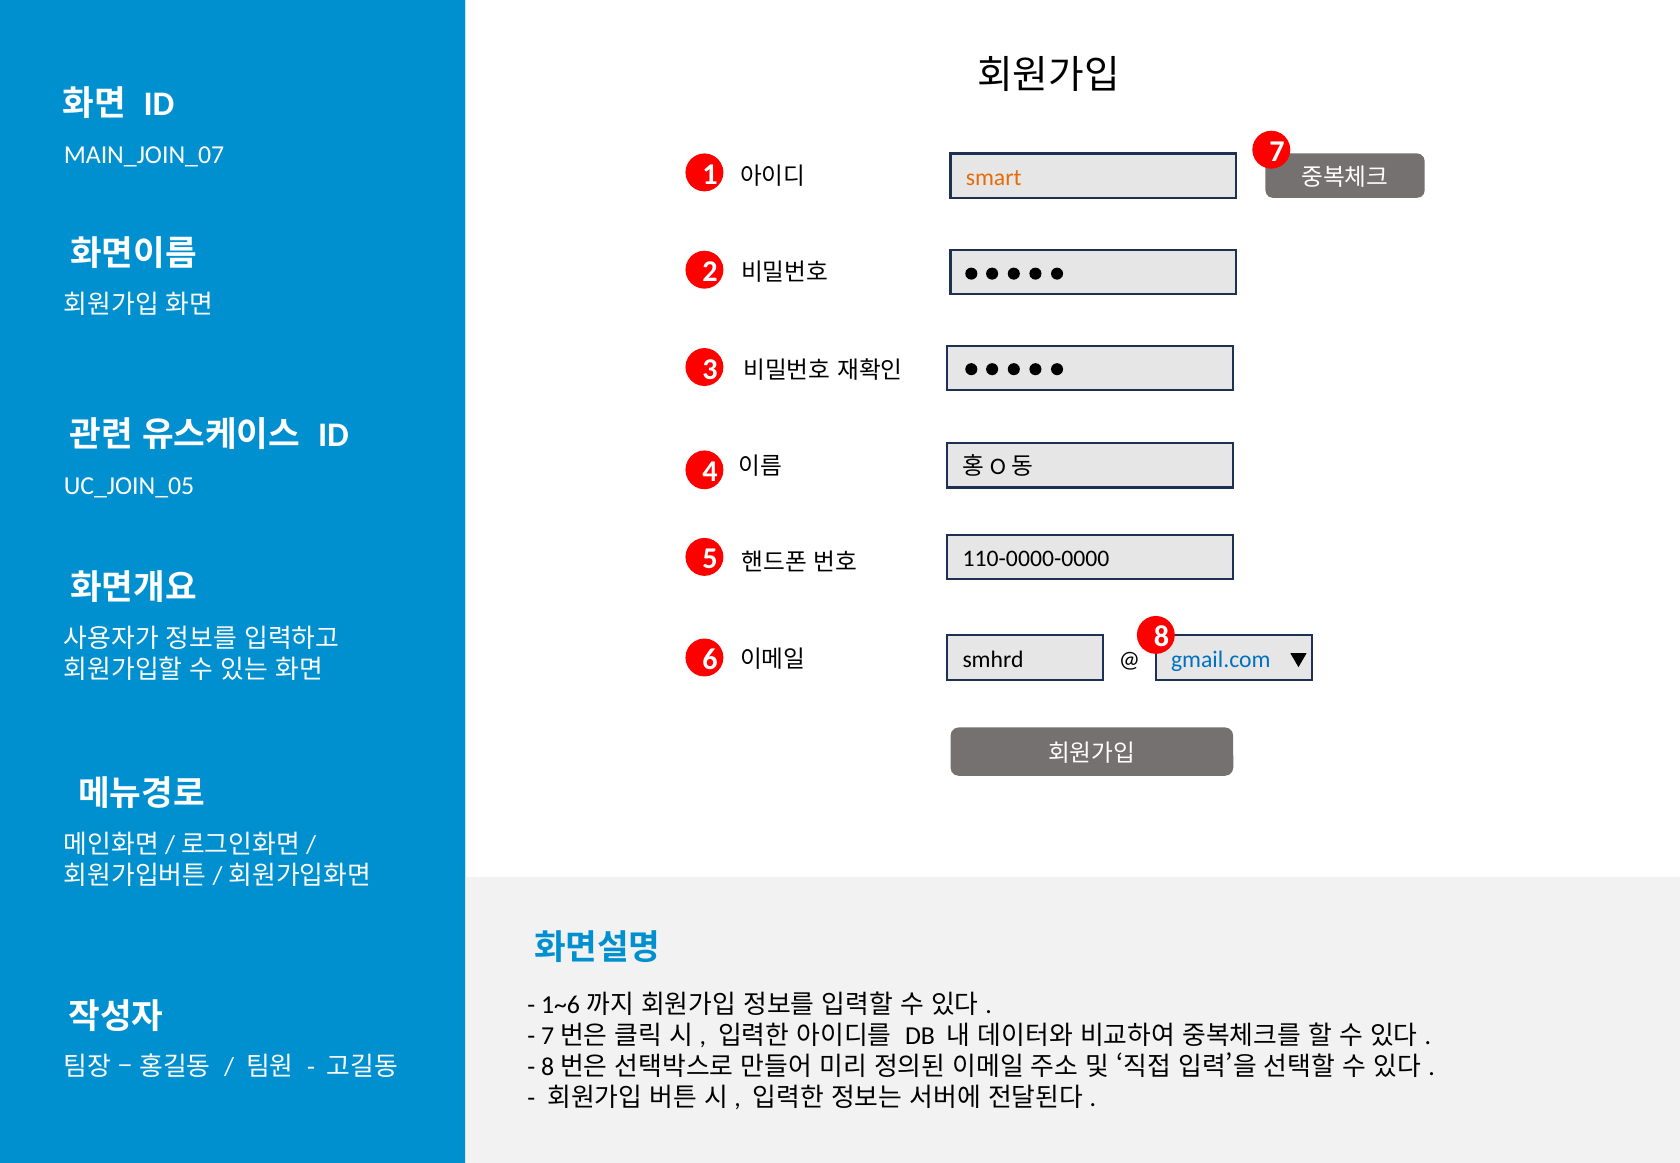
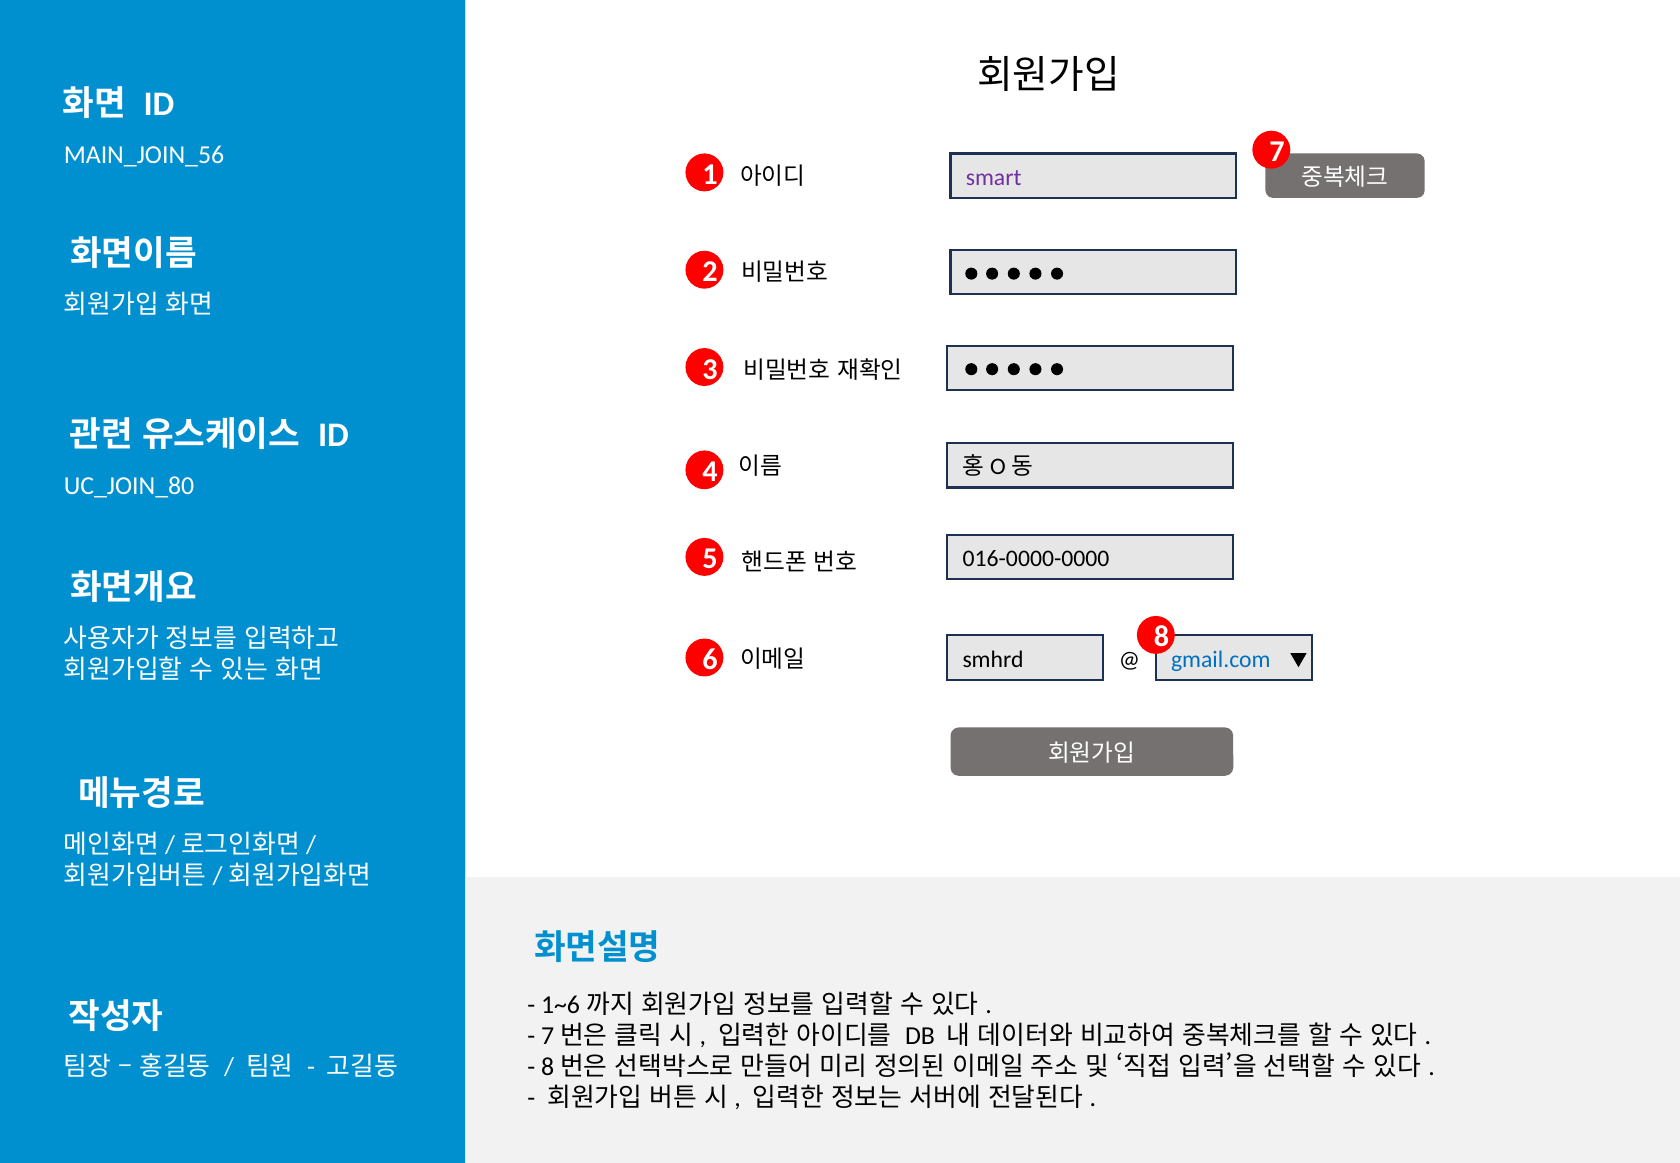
MAIN_JOIN_07: MAIN_JOIN_07 -> MAIN_JOIN_56 (144, 155)
smart colour: orange -> purple (994, 177)
UC_JOIN_05: UC_JOIN_05 -> UC_JOIN_80 (129, 486)
110-0000-0000: 110-0000-0000 -> 016-0000-0000 (1036, 559)
